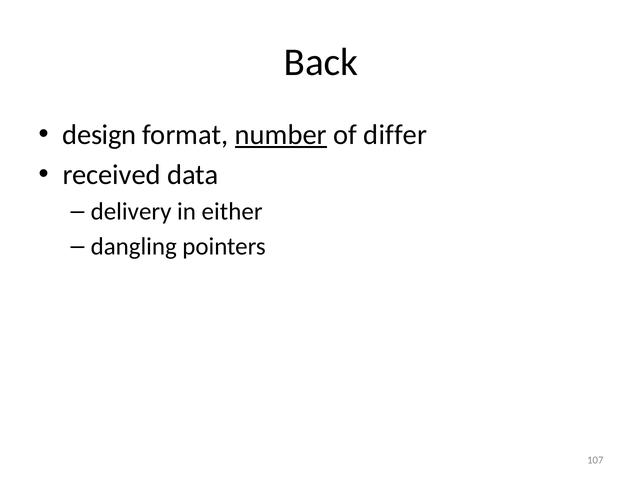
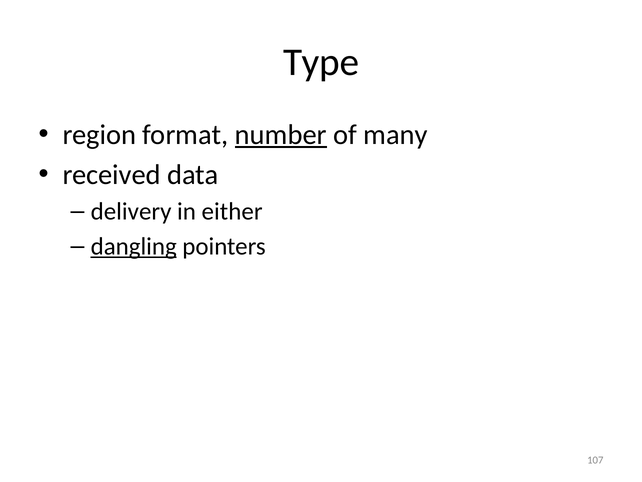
Back: Back -> Type (321, 62)
design: design -> region (99, 135)
differ: differ -> many (395, 135)
dangling underline: none -> present (134, 246)
